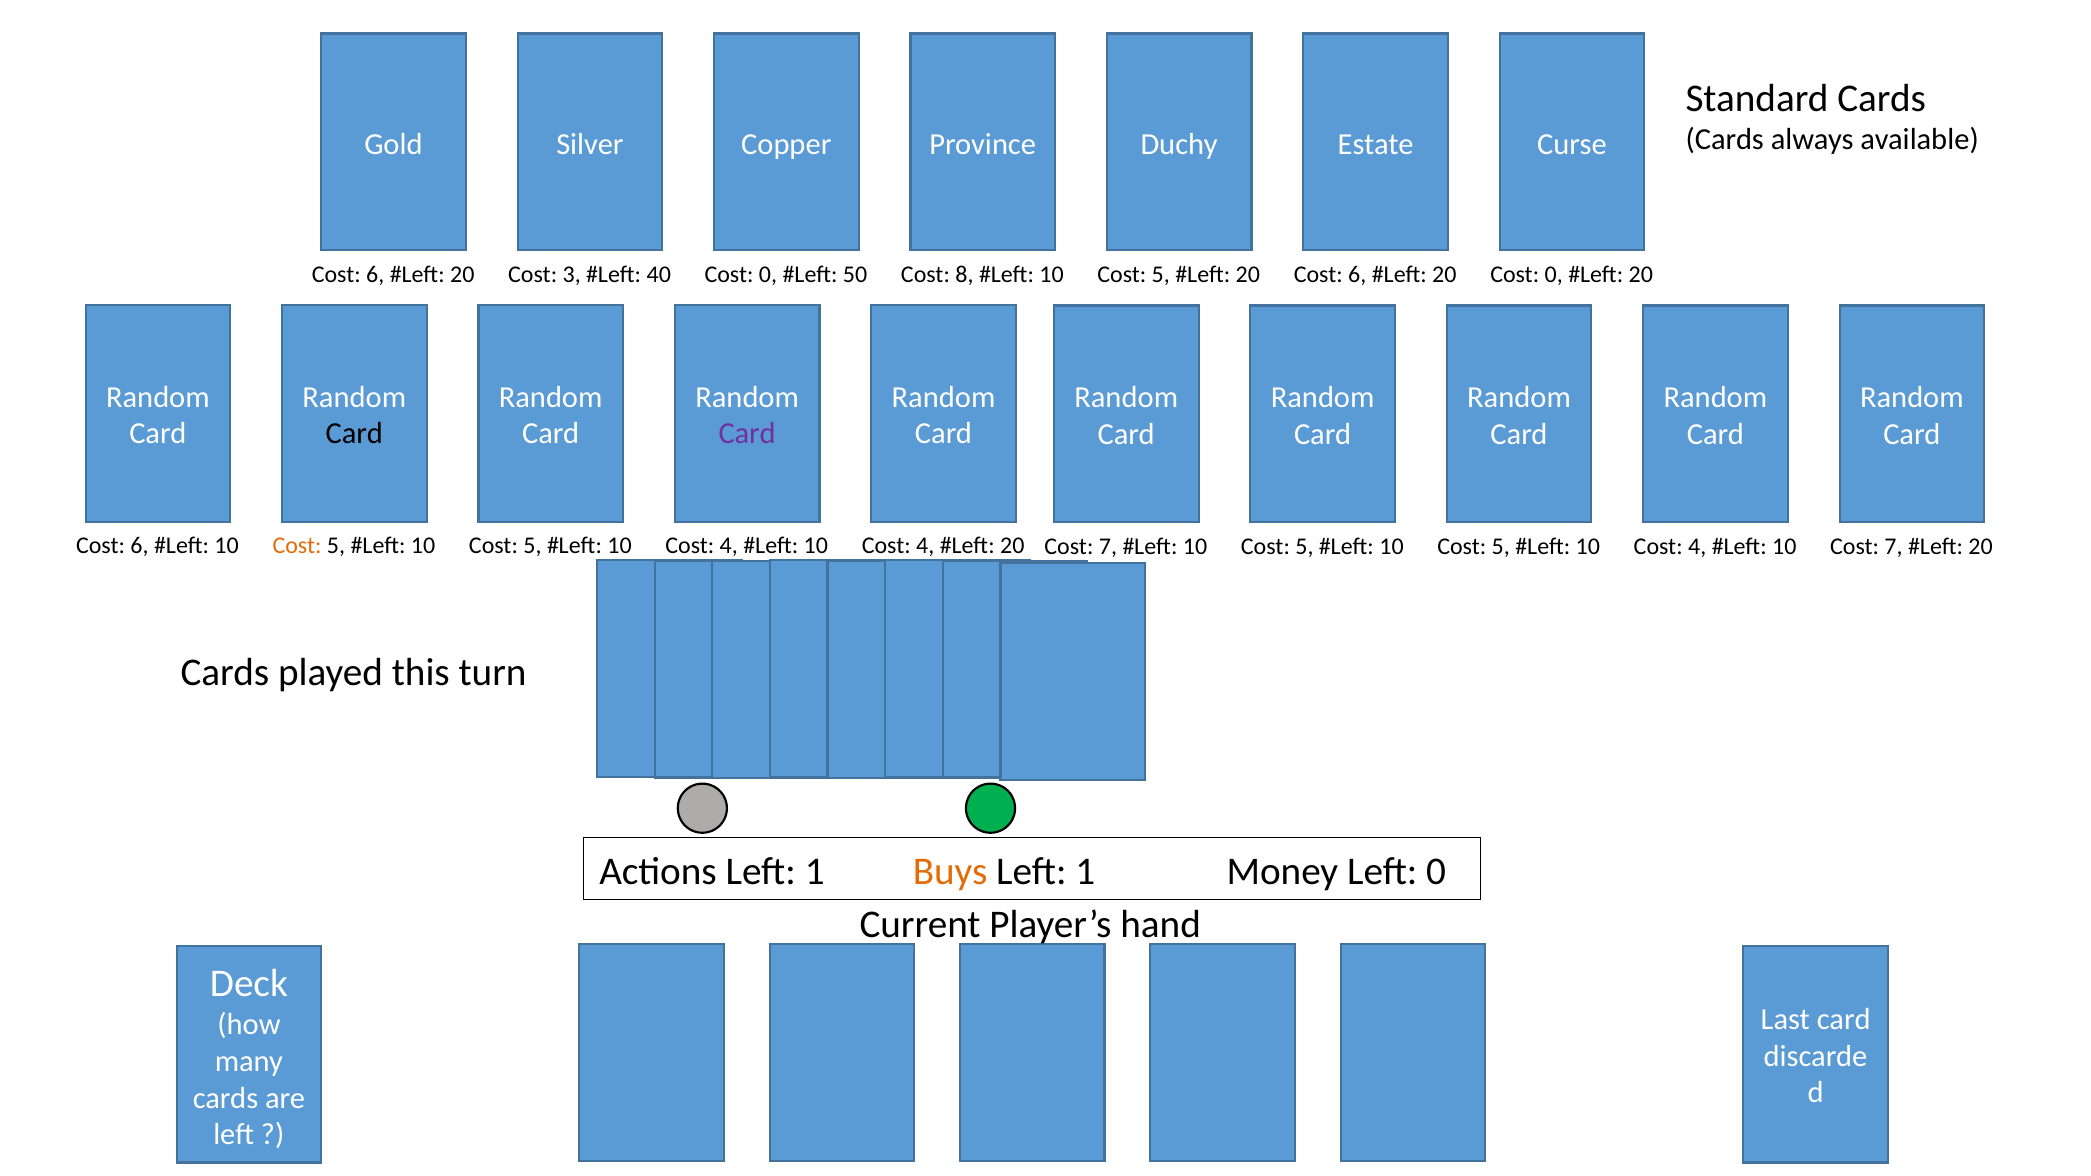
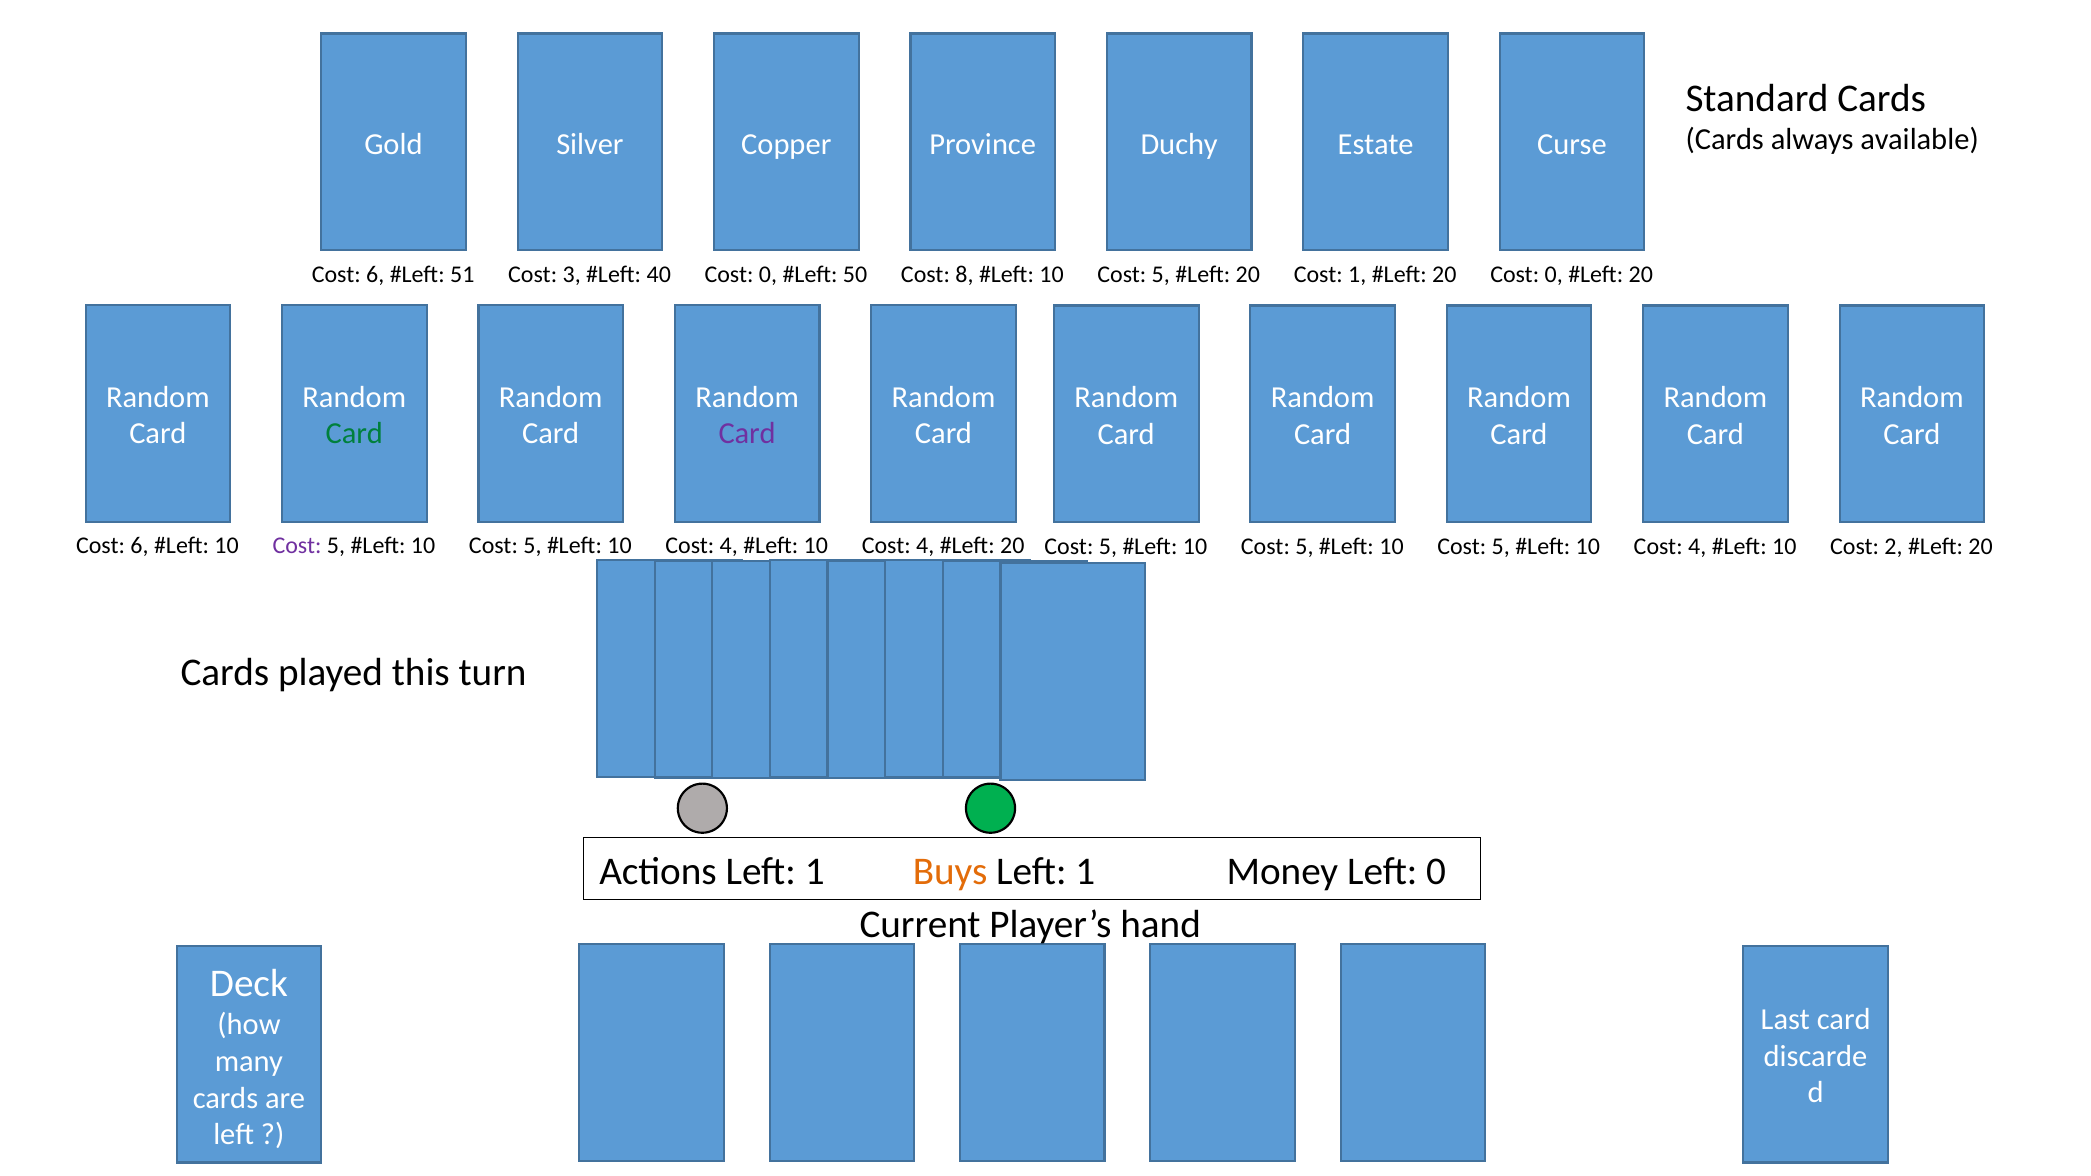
20: 20 -> 51 (462, 274)
20 Cost 6: 6 -> 1 (1357, 274)
Card colour: black -> green (354, 434)
Cost colour: orange -> purple (297, 546)
7: 7 -> 5 (1108, 546)
10 Cost 7: 7 -> 2 (1894, 546)
